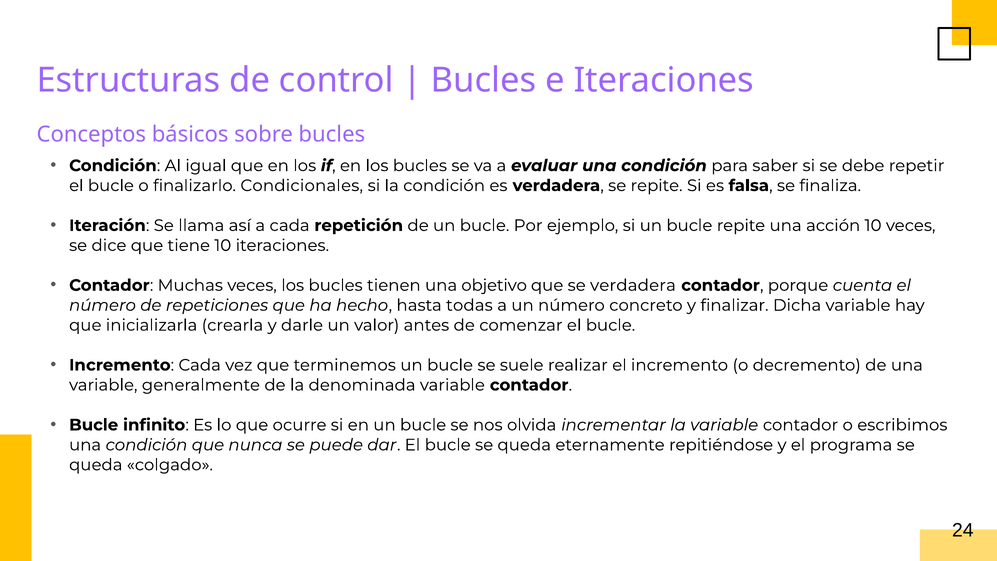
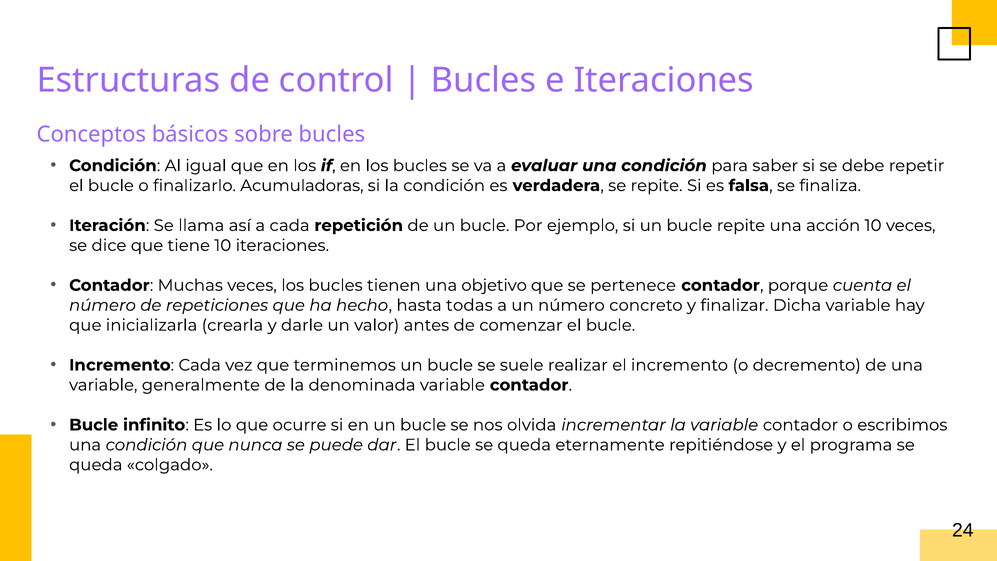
Condicionales: Condicionales -> Acumuladoras (302, 186)
se verdadera: verdadera -> pertenece (633, 285)
